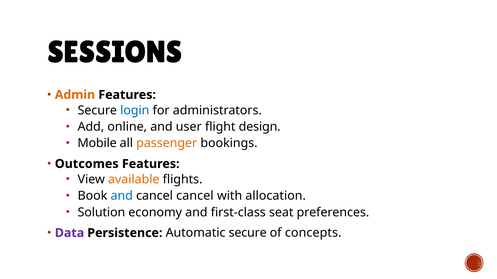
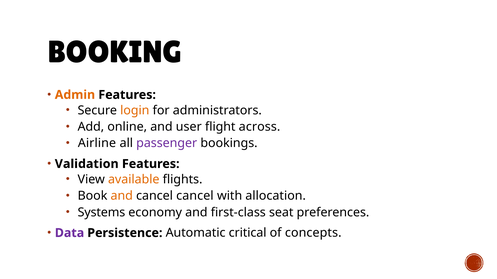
SESSIONS: SESSIONS -> BOOKING (115, 52)
login colour: blue -> orange (135, 110)
design: design -> across (260, 127)
Mobile: Mobile -> Airline (97, 144)
passenger colour: orange -> purple (167, 144)
Outcomes: Outcomes -> Validation (87, 164)
and colour: blue -> orange (122, 196)
Solution: Solution -> Systems (101, 213)
Automatic secure: secure -> critical (248, 233)
